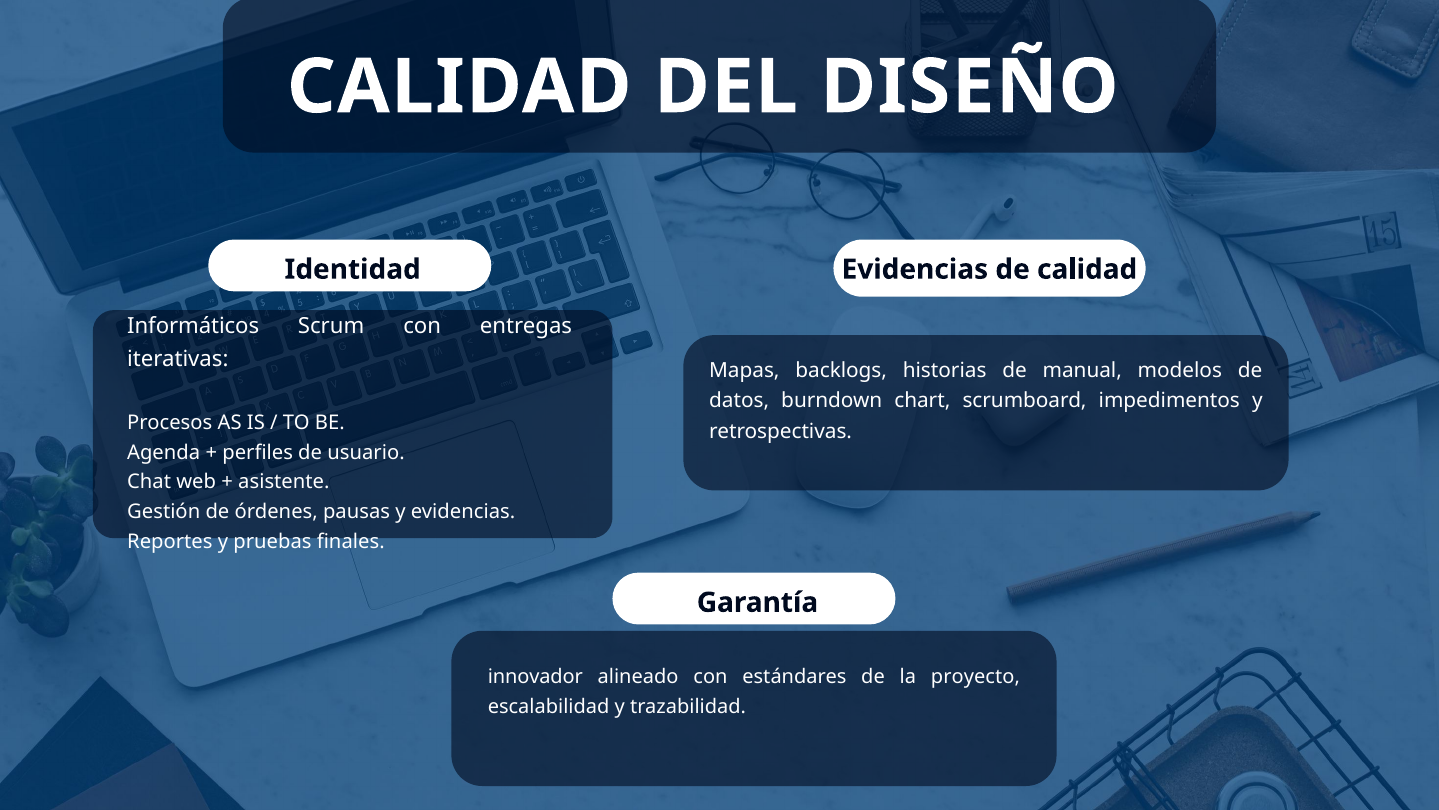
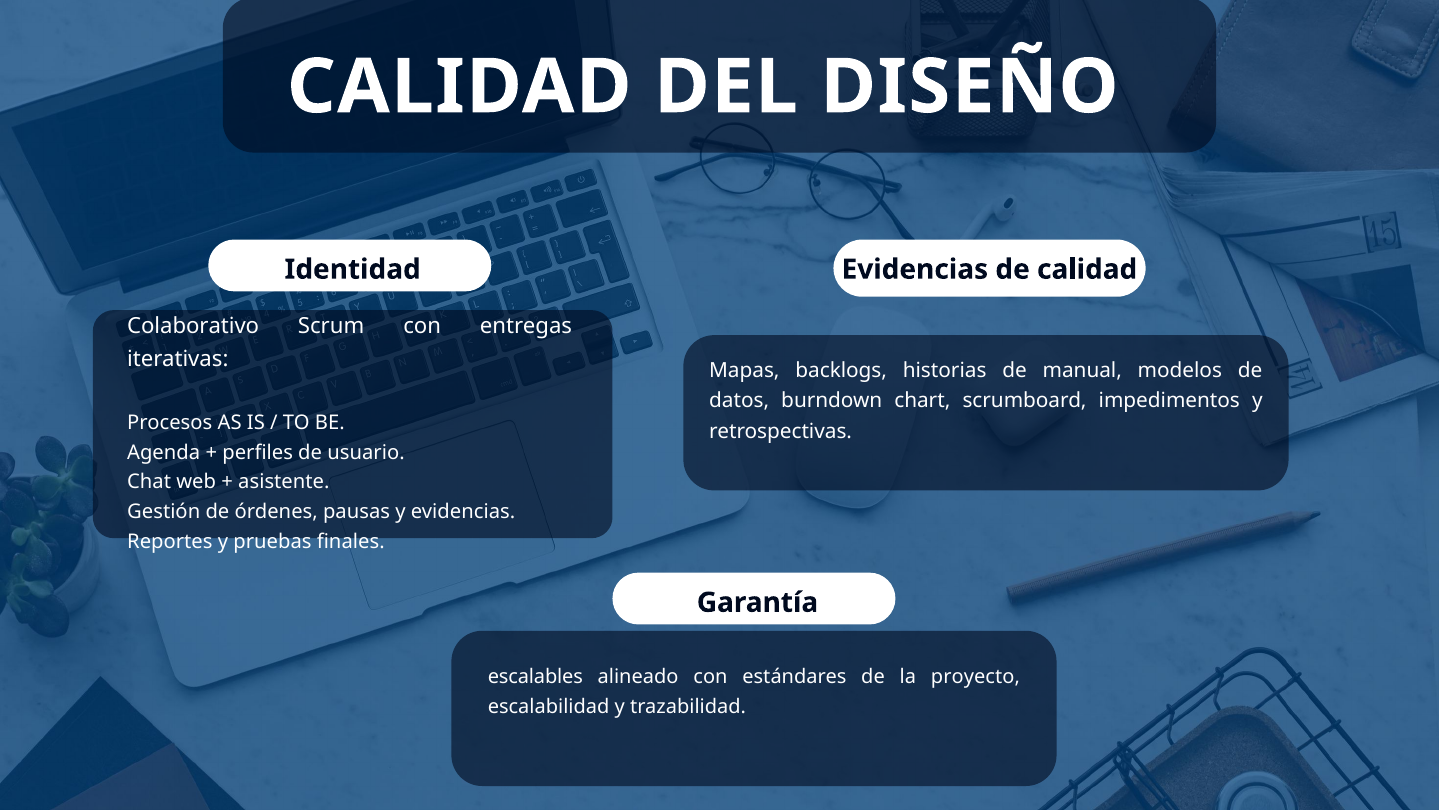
Informáticos: Informáticos -> Colaborativo (193, 326)
innovador: innovador -> escalables (535, 677)
